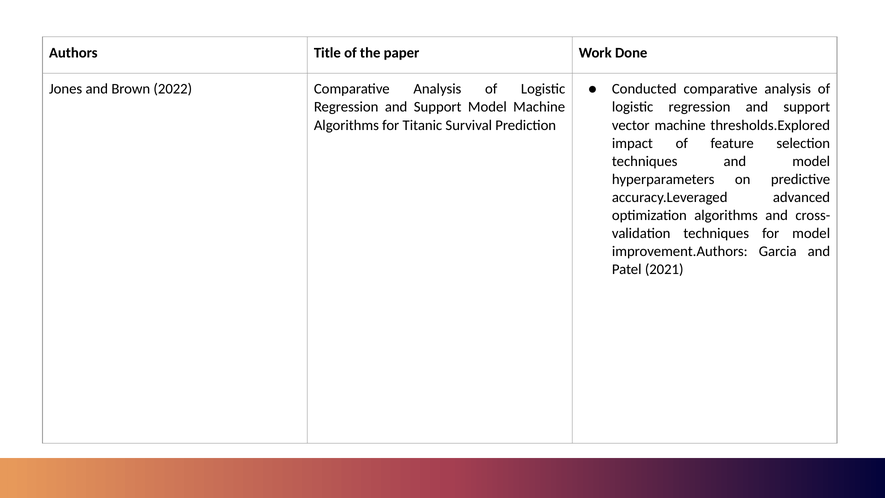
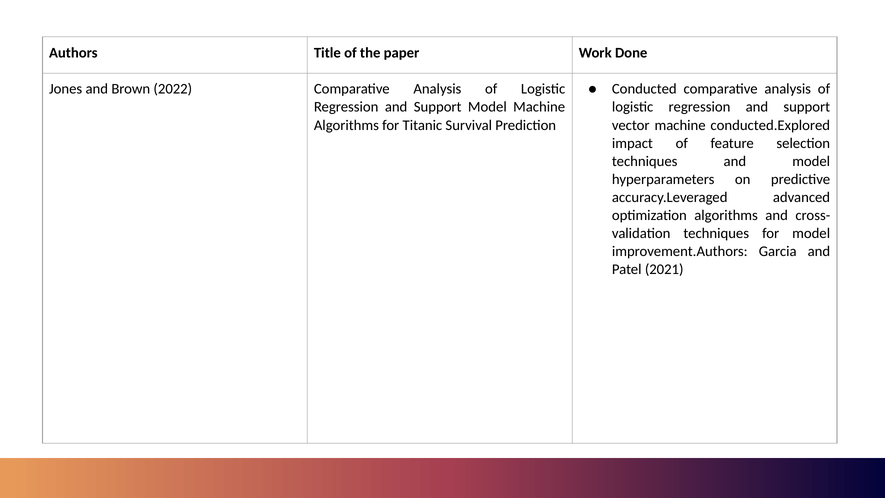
thresholds.Explored: thresholds.Explored -> conducted.Explored (770, 125)
